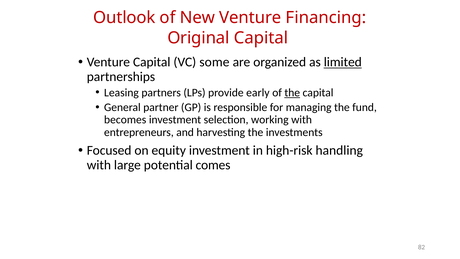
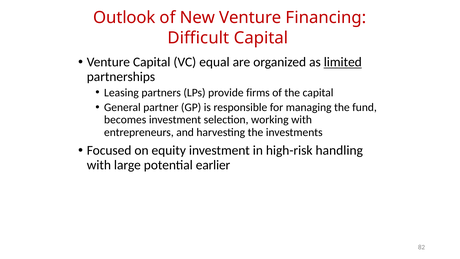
Original: Original -> Difficult (198, 38)
some: some -> equal (214, 62)
early: early -> firms (258, 92)
the underline: present -> none (292, 92)
comes: comes -> earlier (213, 165)
